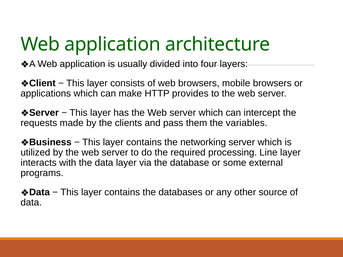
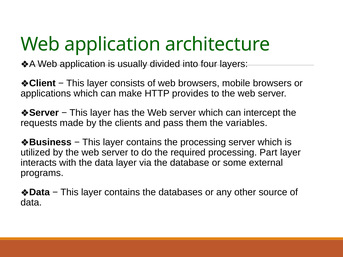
the networking: networking -> processing (203, 142)
Line: Line -> Part (268, 153)
